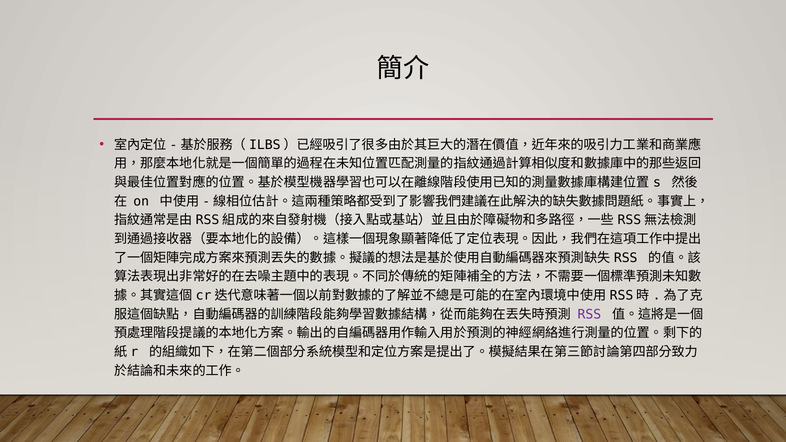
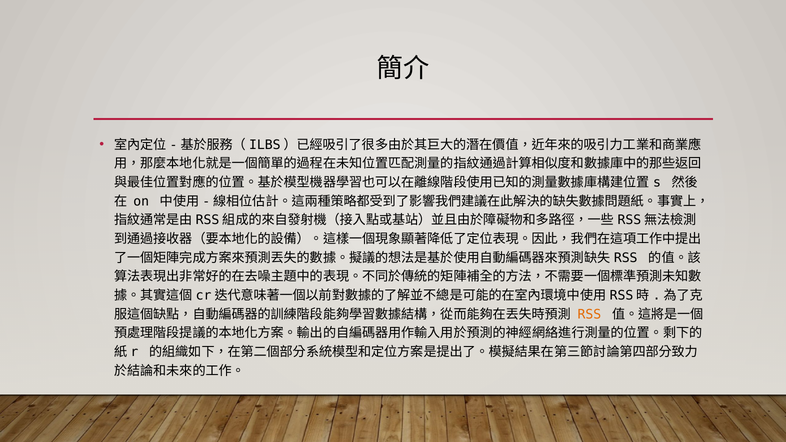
RSS colour: purple -> orange (589, 314)
